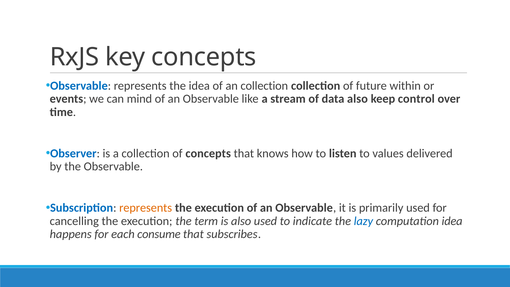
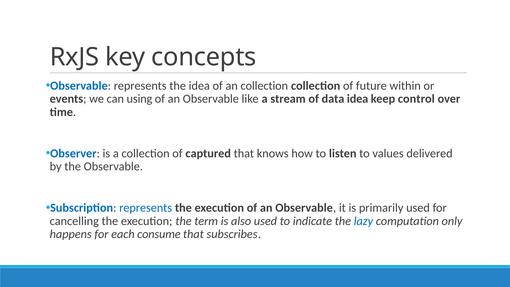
mind: mind -> using (139, 99)
data also: also -> idea (358, 99)
of concepts: concepts -> captured (208, 153)
represents colour: orange -> blue (146, 208)
computation idea: idea -> only (452, 221)
